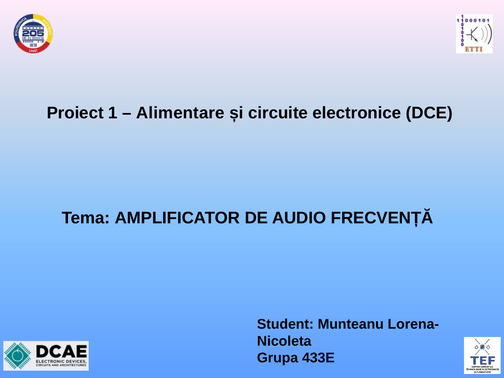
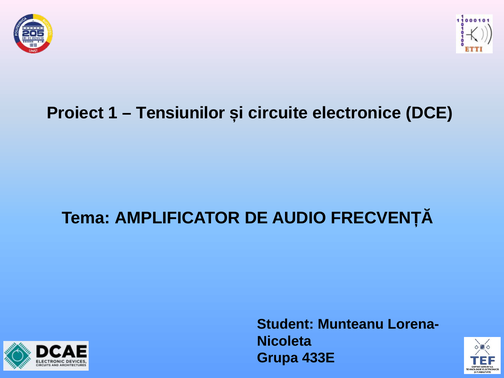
Alimentare: Alimentare -> Tensiunilor (181, 113)
